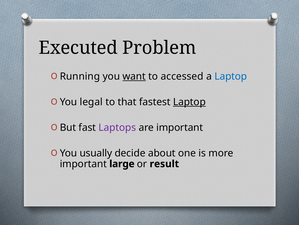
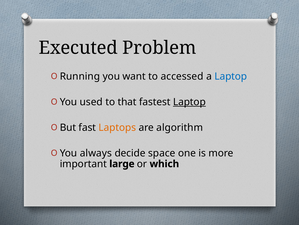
want underline: present -> none (134, 76)
legal: legal -> used (91, 102)
Laptops colour: purple -> orange (117, 127)
are important: important -> algorithm (180, 127)
usually: usually -> always (96, 153)
about: about -> space (162, 153)
result: result -> which (164, 163)
